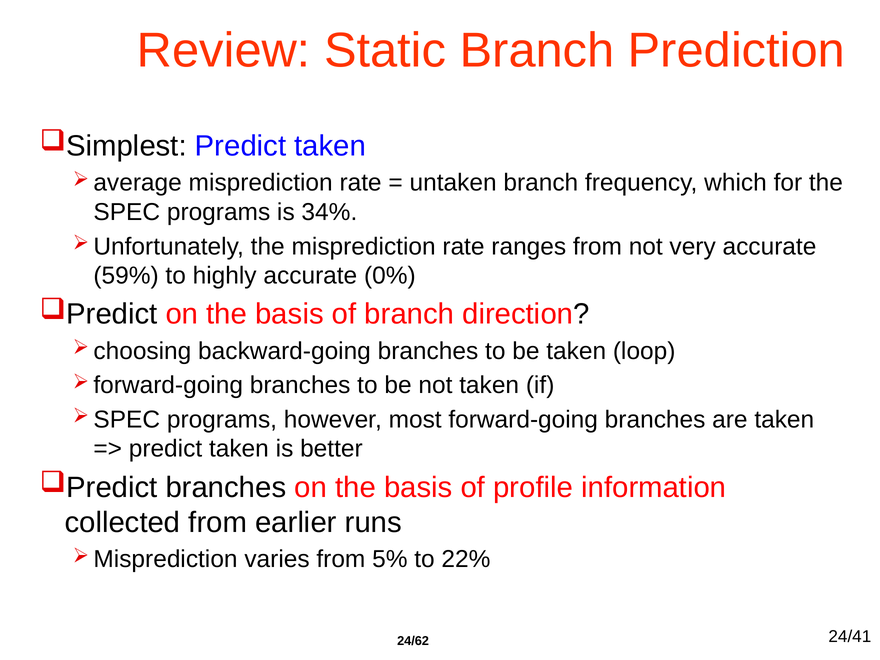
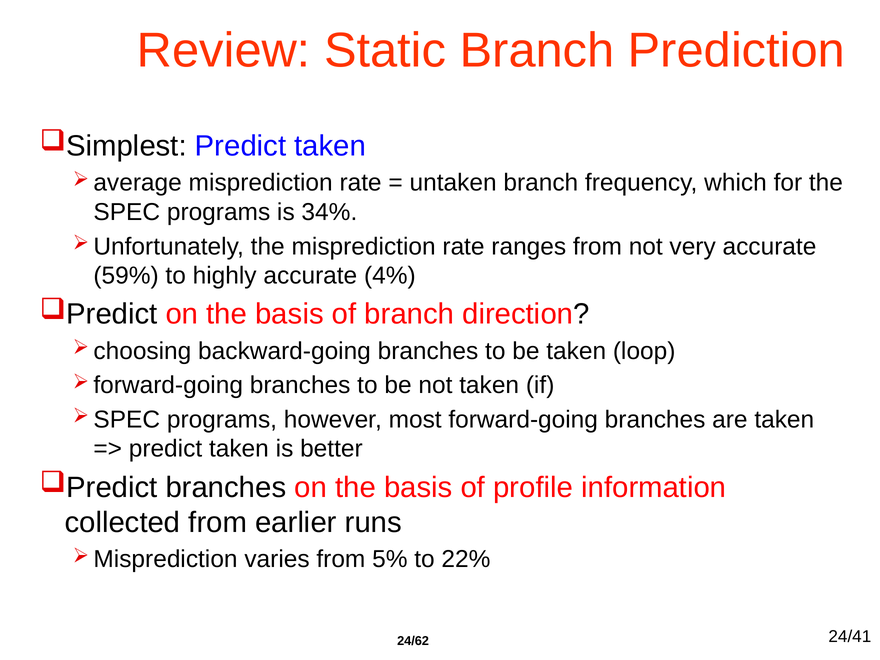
0%: 0% -> 4% (390, 276)
